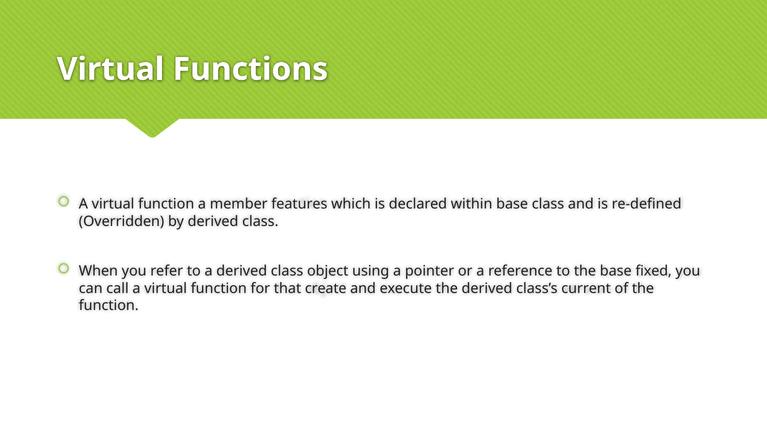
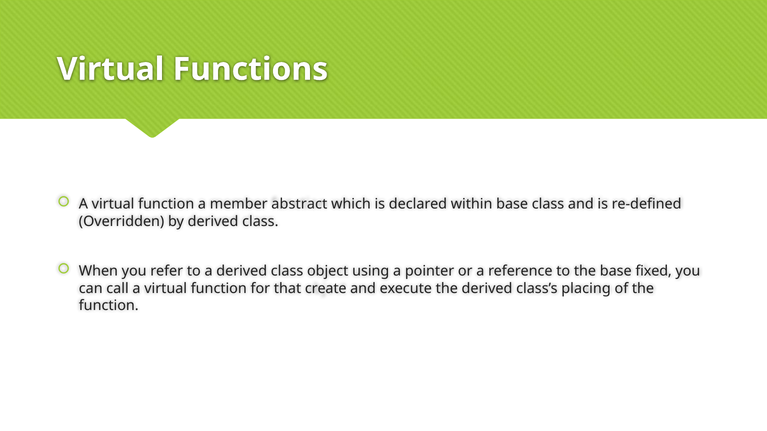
features: features -> abstract (299, 204)
current: current -> placing (586, 289)
